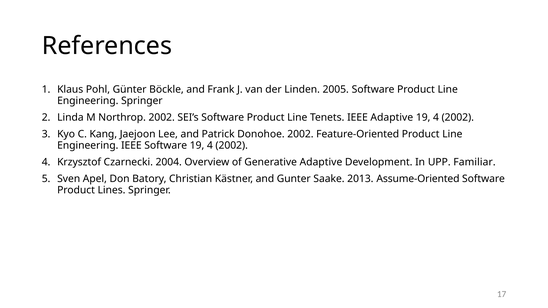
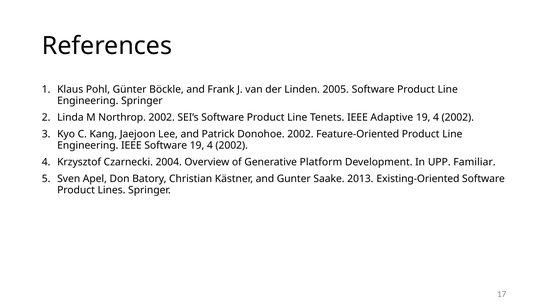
Generative Adaptive: Adaptive -> Platform (321, 162)
Assume-Oriented: Assume-Oriented -> Existing-Oriented (418, 179)
